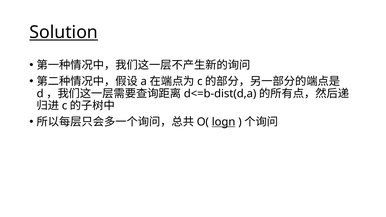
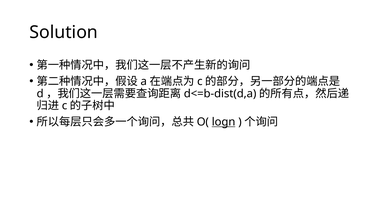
Solution underline: present -> none (64, 32)
